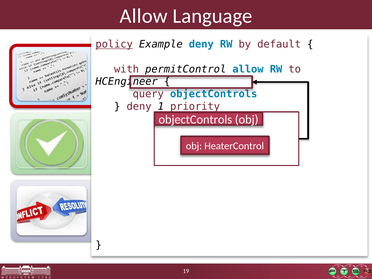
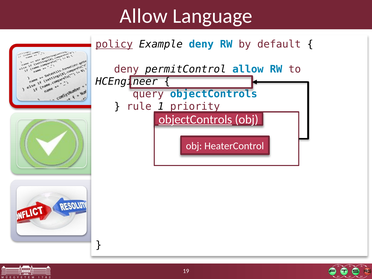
with: with -> deny (127, 69)
deny: deny -> rule (139, 106)
objectControls underline: none -> present (195, 120)
